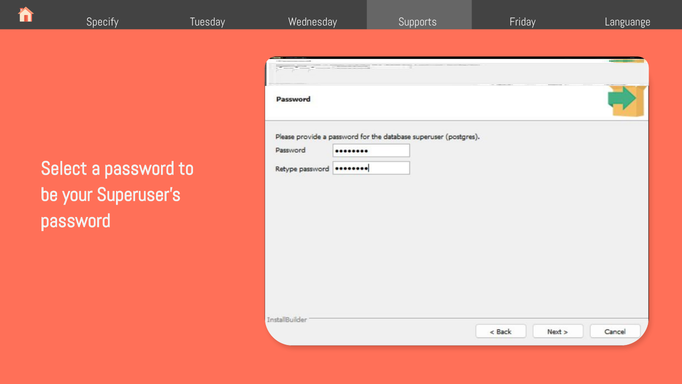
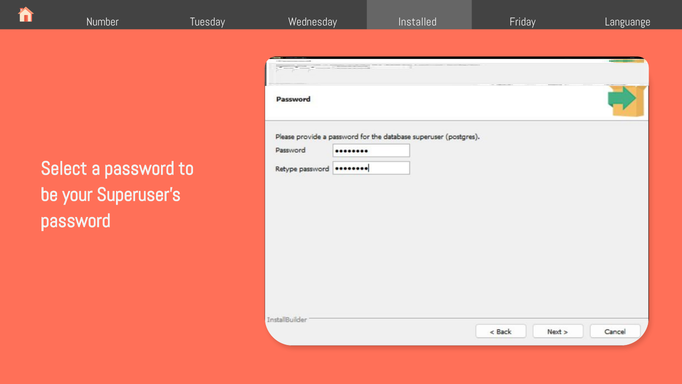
Specify: Specify -> Number (103, 22)
Supports: Supports -> Installed (418, 22)
